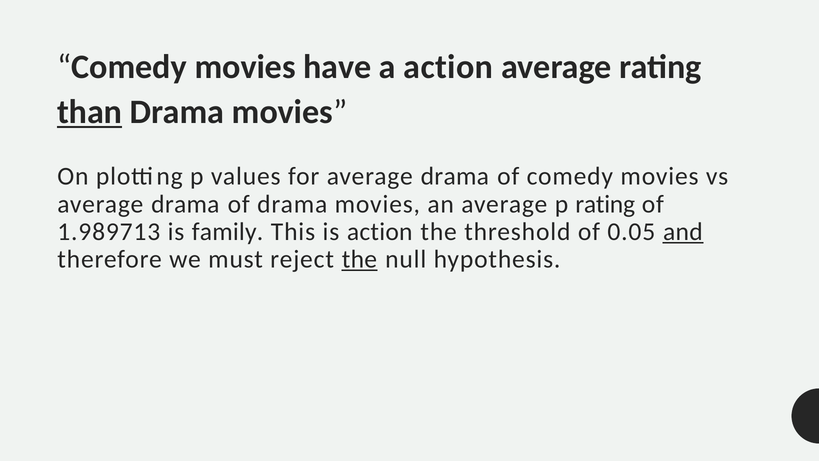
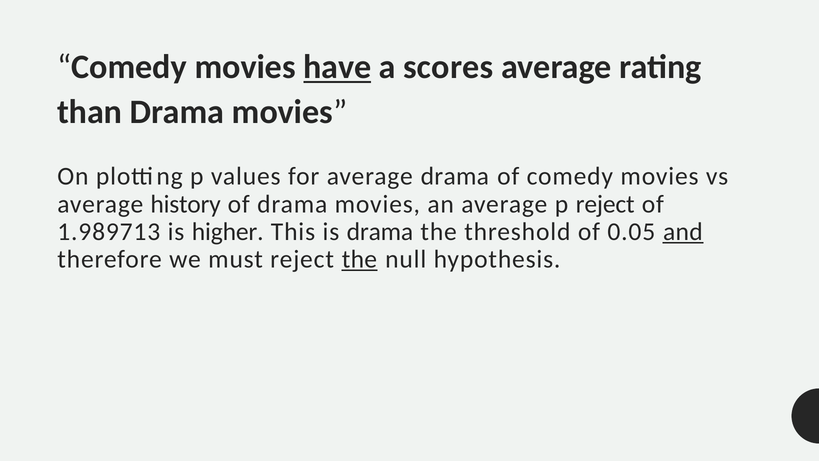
have underline: none -> present (337, 67)
a action: action -> scores (448, 67)
than underline: present -> none (90, 112)
drama: drama -> history (186, 204)
p rating: rating -> reject (605, 204)
family: family -> higher (228, 232)
is action: action -> drama (380, 232)
